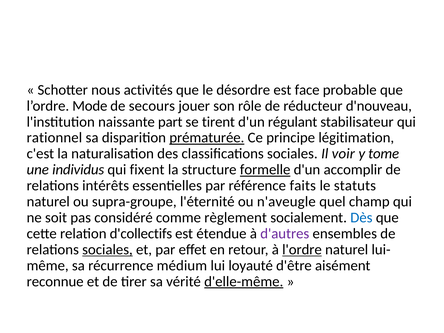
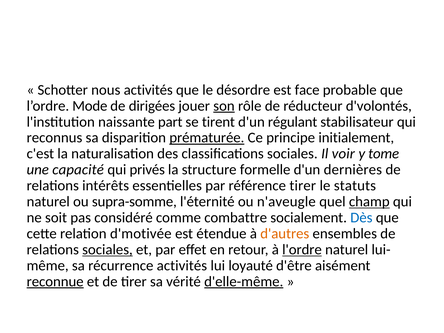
secours: secours -> dirigées (152, 106)
son underline: none -> present (224, 106)
d'nouveau: d'nouveau -> d'volontés (379, 106)
rationnel: rationnel -> reconnus (54, 138)
légitimation: légitimation -> initialement (356, 138)
individus: individus -> capacité (78, 170)
fixent: fixent -> privés (147, 170)
formelle underline: present -> none (265, 170)
accomplir: accomplir -> dernières (353, 170)
référence faits: faits -> tirer (303, 186)
supra-groupe: supra-groupe -> supra-somme (134, 202)
champ underline: none -> present (369, 202)
règlement: règlement -> combattre (236, 218)
d'collectifs: d'collectifs -> d'motivée (141, 234)
d'autres colour: purple -> orange (285, 234)
récurrence médium: médium -> activités (182, 266)
reconnue underline: none -> present (55, 282)
